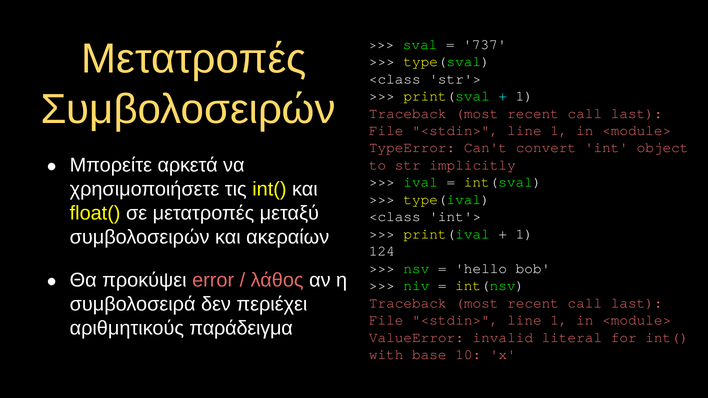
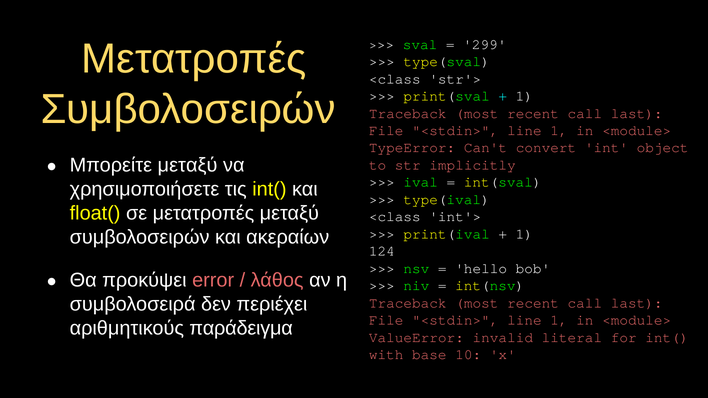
737: 737 -> 299 (485, 44)
Μπορείτε αρκετά: αρκετά -> μεταξύ (188, 165)
